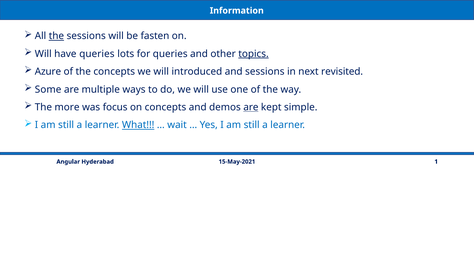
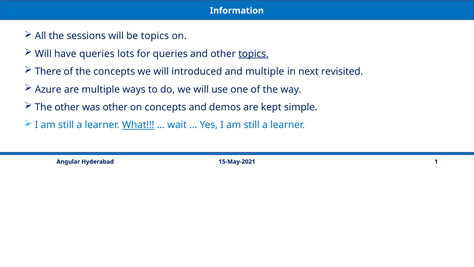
the underline: present -> none (56, 36)
be fasten: fasten -> topics (155, 36)
Azure: Azure -> There (48, 72)
and sessions: sessions -> multiple (265, 72)
Some: Some -> Azure (48, 89)
The more: more -> other (67, 107)
was focus: focus -> other (115, 107)
are underline: present -> none (251, 107)
